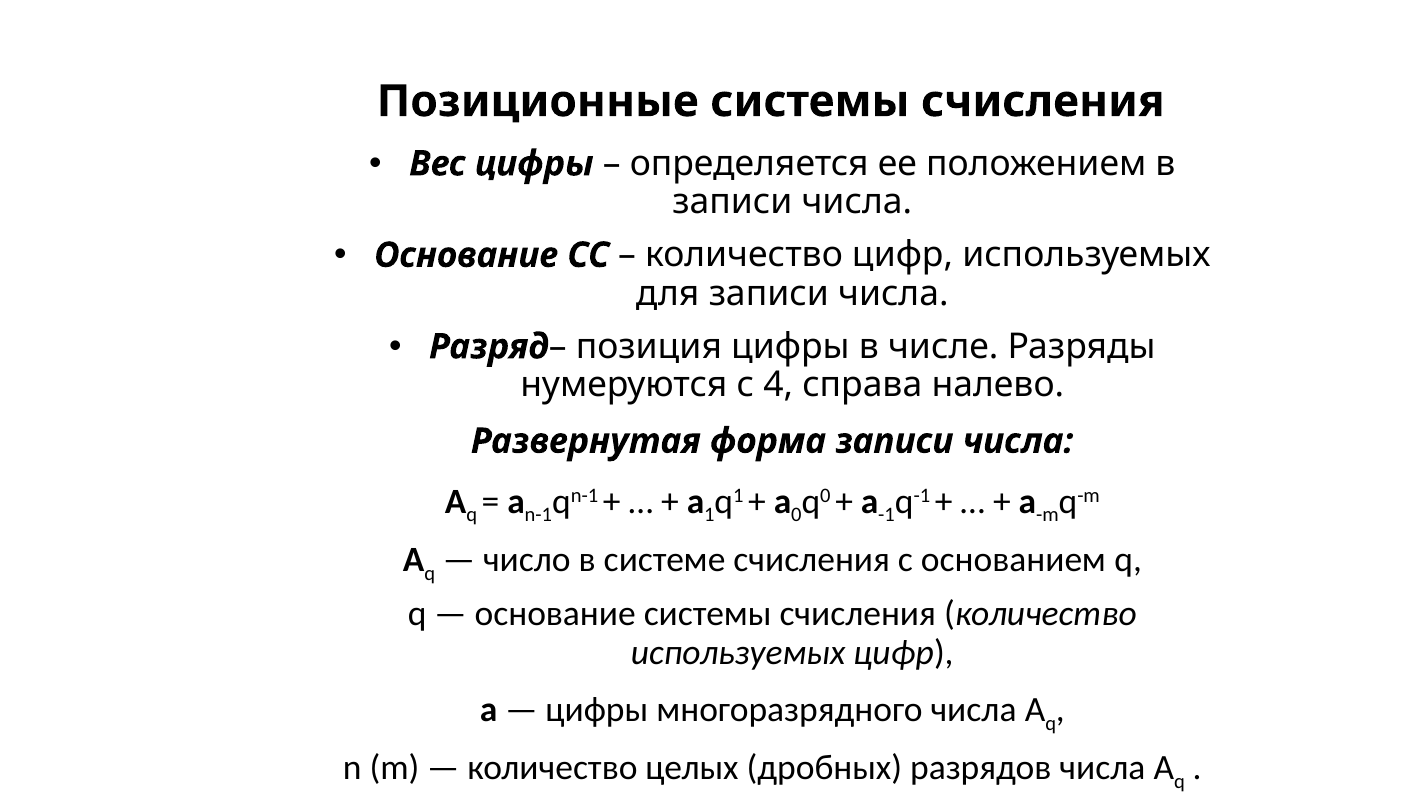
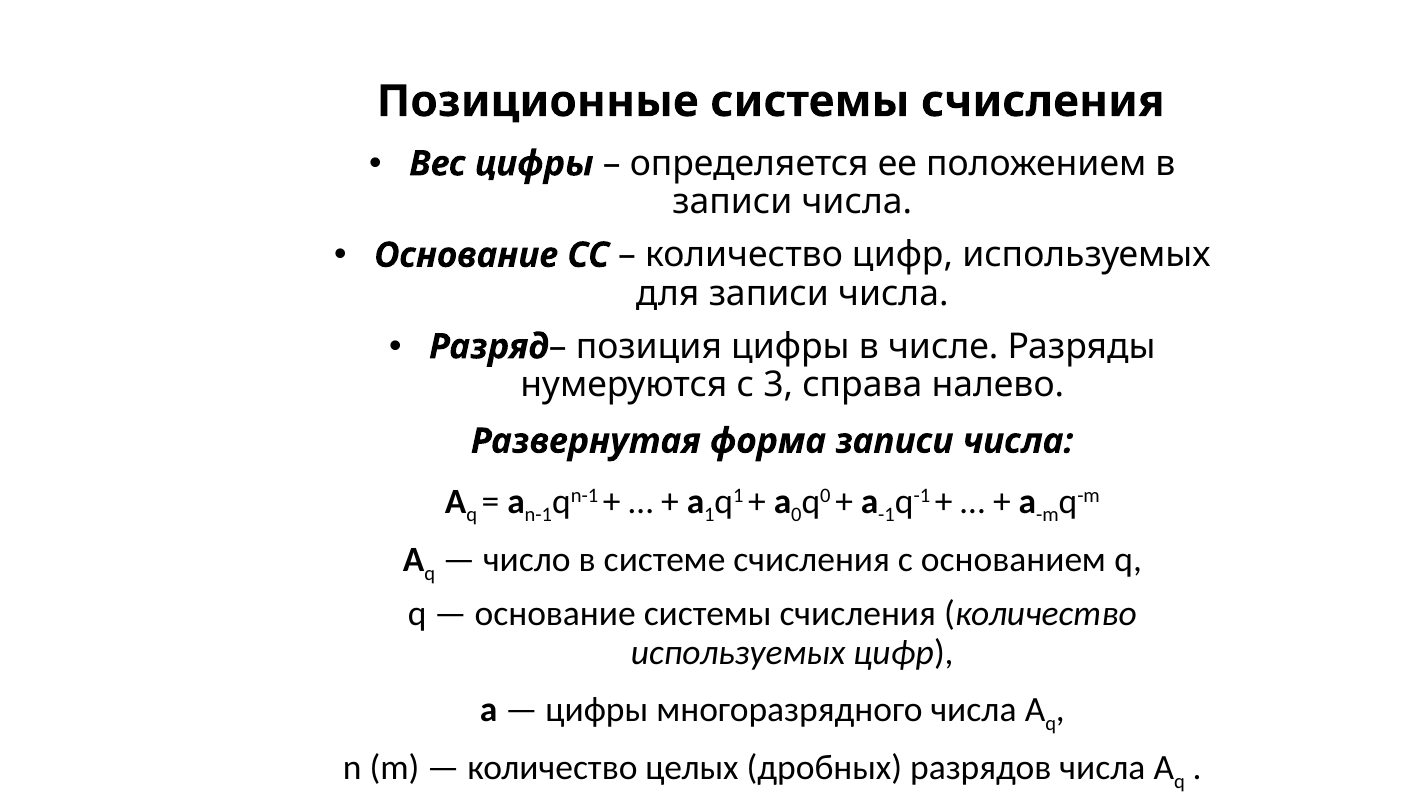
4: 4 -> 3 (778, 385)
